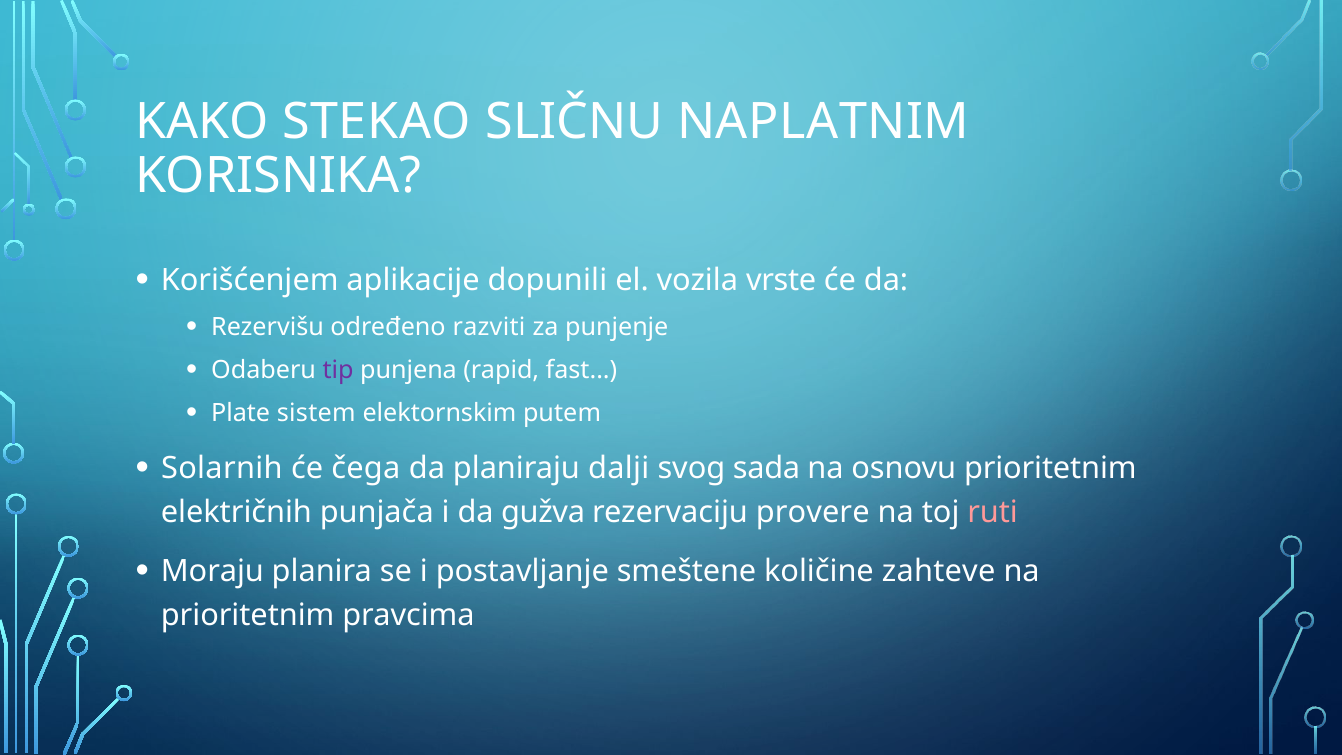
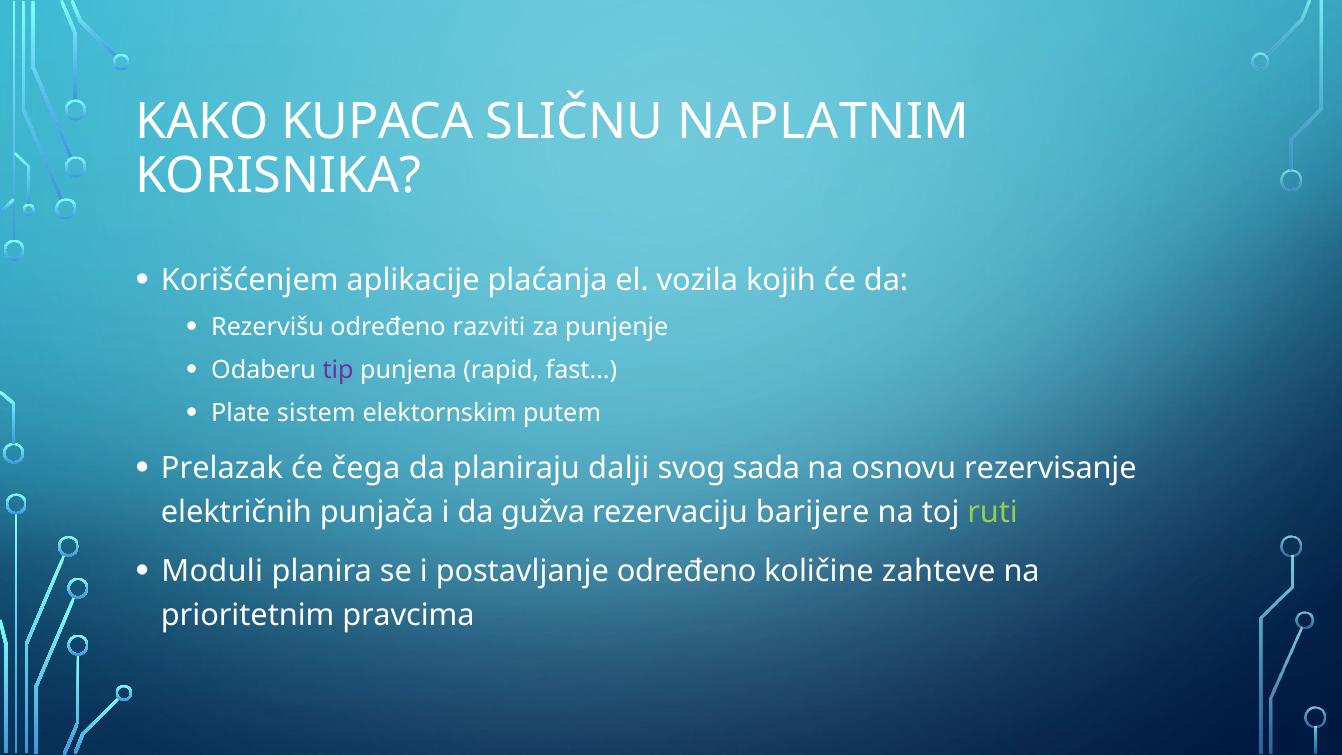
STEKAO: STEKAO -> KUPACA (377, 122)
dopunili: dopunili -> plaćanja (548, 281)
vrste: vrste -> kojih (781, 281)
Solarnih: Solarnih -> Prelazak (222, 468)
osnovu prioritetnim: prioritetnim -> rezervisanje (1050, 468)
provere: provere -> barijere (813, 513)
ruti colour: pink -> light green (993, 513)
Moraju: Moraju -> Moduli (212, 571)
postavljanje smeštene: smeštene -> određeno (687, 571)
